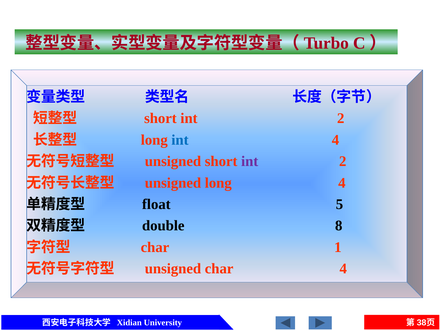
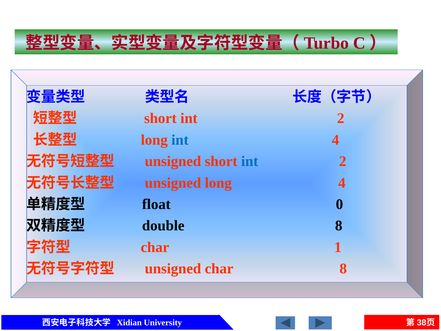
int colour: purple -> blue (250, 161)
5: 5 -> 0 (339, 204)
char 4: 4 -> 8 (343, 269)
